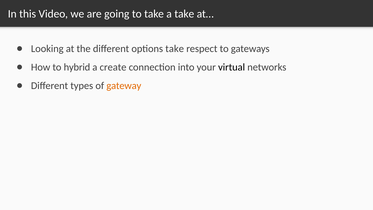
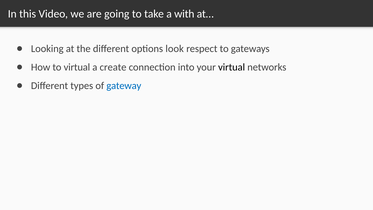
a take: take -> with (184, 14)
options take: take -> look (175, 49)
to hybrid: hybrid -> virtual (77, 67)
gateway colour: orange -> blue (124, 86)
